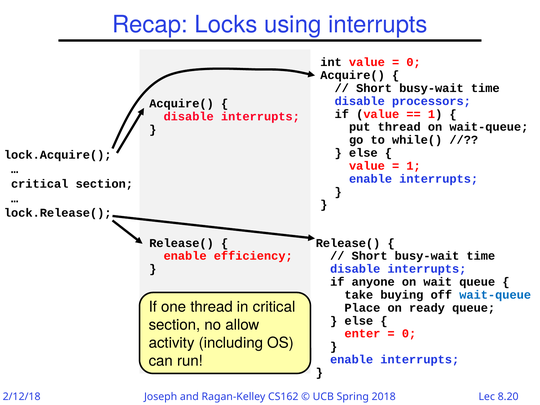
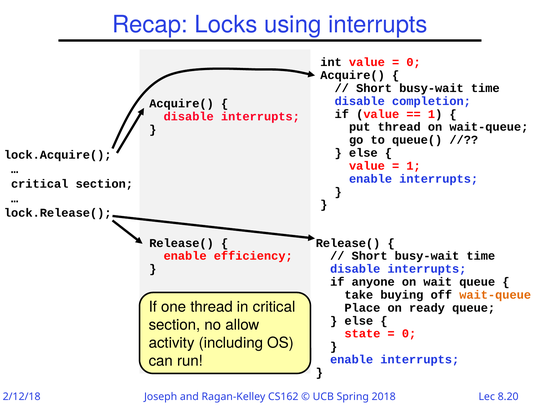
processors: processors -> completion (431, 101)
while(: while( -> queue( (417, 140)
wait-queue colour: blue -> orange (495, 295)
enter: enter -> state (362, 334)
